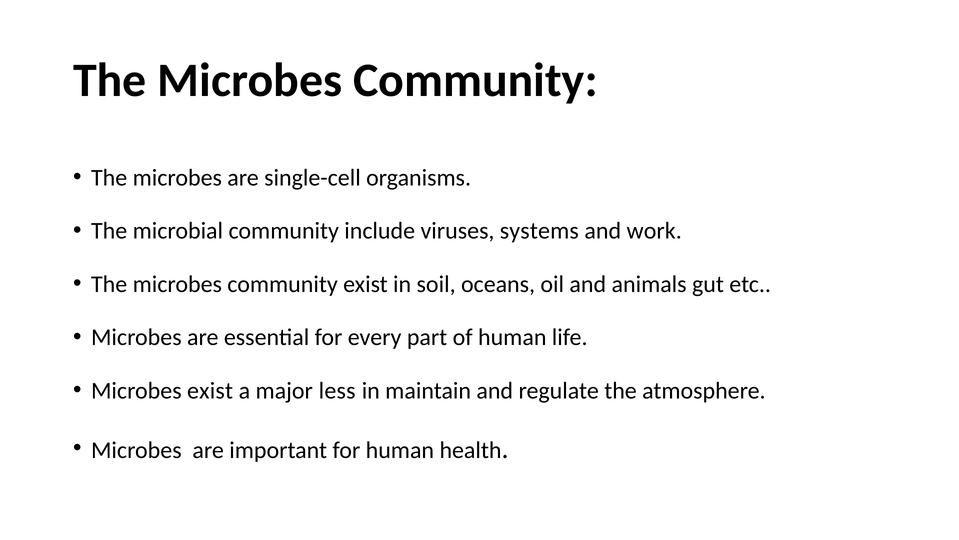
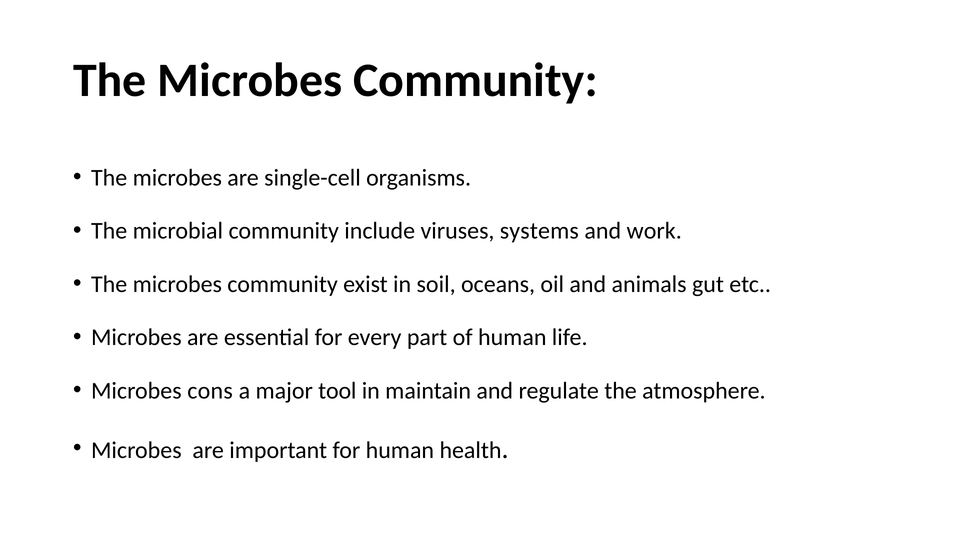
Microbes exist: exist -> cons (210, 390)
less: less -> tool (337, 390)
